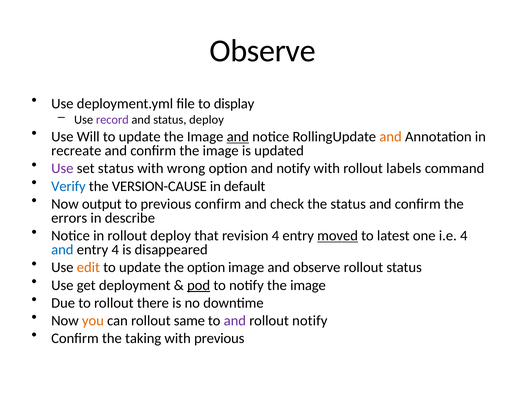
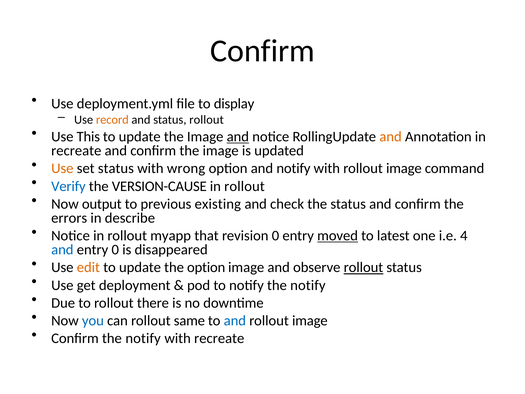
Observe: Observe -> Confirm (262, 51)
record colour: purple -> orange (112, 120)
status deploy: deploy -> rollout (207, 120)
Will: Will -> This (88, 137)
Use colour: purple -> orange (62, 168)
with rollout labels: labels -> image (404, 168)
default: default -> rollout (245, 186)
previous confirm: confirm -> existing (218, 204)
rollout deploy: deploy -> myapp (171, 236)
revision 4: 4 -> 0 (275, 236)
entry 4: 4 -> 0 (115, 250)
rollout underline: none -> present (363, 267)
pod underline: present -> none (199, 285)
notify the image: image -> notify (308, 285)
you colour: orange -> blue (93, 321)
and colour: purple -> blue (235, 321)
notify: notify -> image (310, 321)
Confirm the taking: taking -> notify (143, 338)
with previous: previous -> recreate (219, 338)
